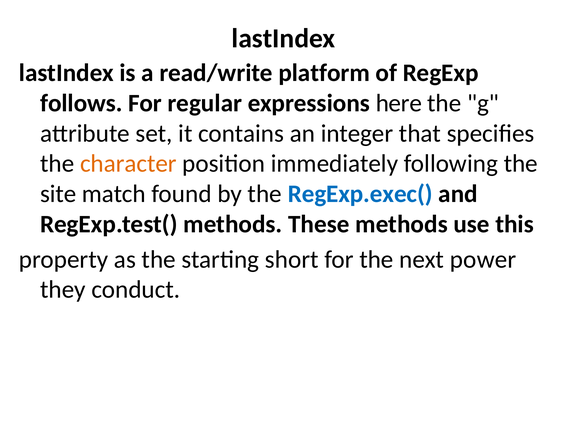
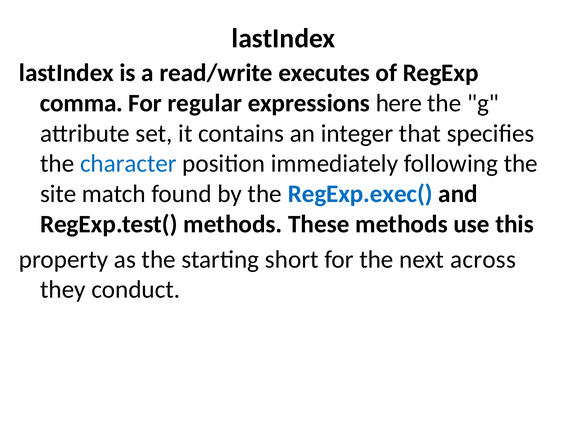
platform: platform -> executes (324, 73)
follows: follows -> comma (81, 103)
character colour: orange -> blue (128, 164)
power: power -> across (483, 260)
